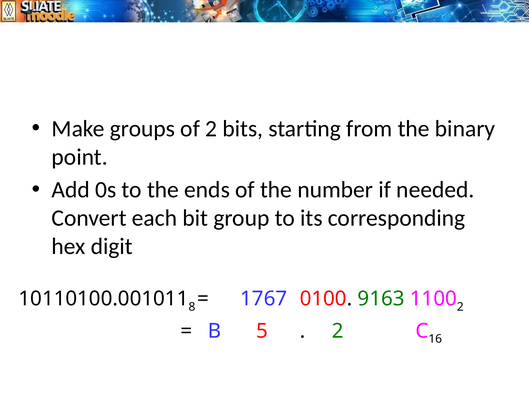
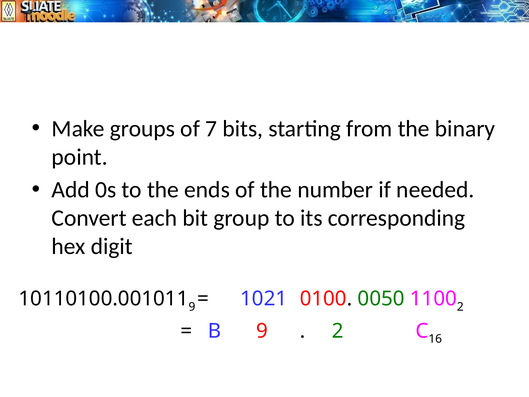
of 2: 2 -> 7 (211, 129)
8: 8 -> 9 (192, 307)
1767: 1767 -> 1021 (264, 299)
9163: 9163 -> 0050 (381, 299)
B 5: 5 -> 9 (262, 331)
